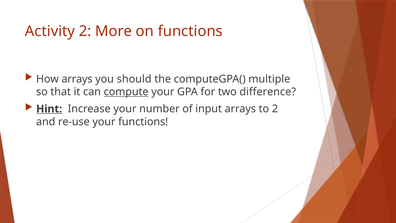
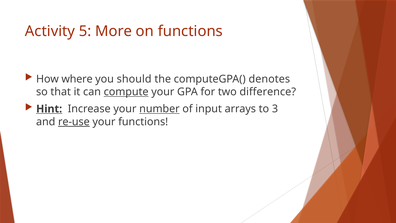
Activity 2: 2 -> 5 (85, 31)
How arrays: arrays -> where (77, 79)
multiple: multiple -> denotes (269, 79)
number underline: none -> present (159, 109)
to 2: 2 -> 3 (275, 109)
re-use underline: none -> present (74, 122)
